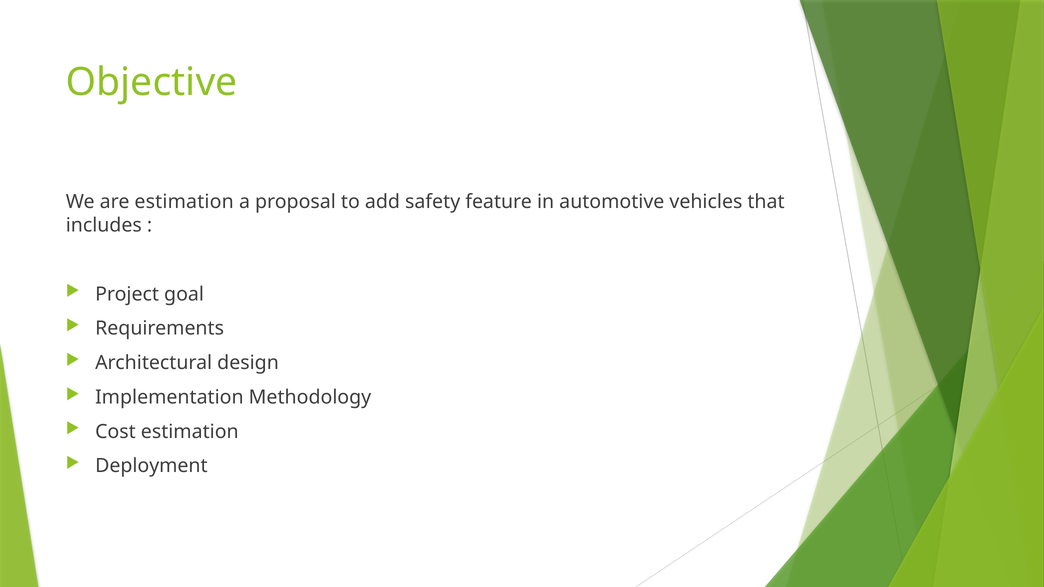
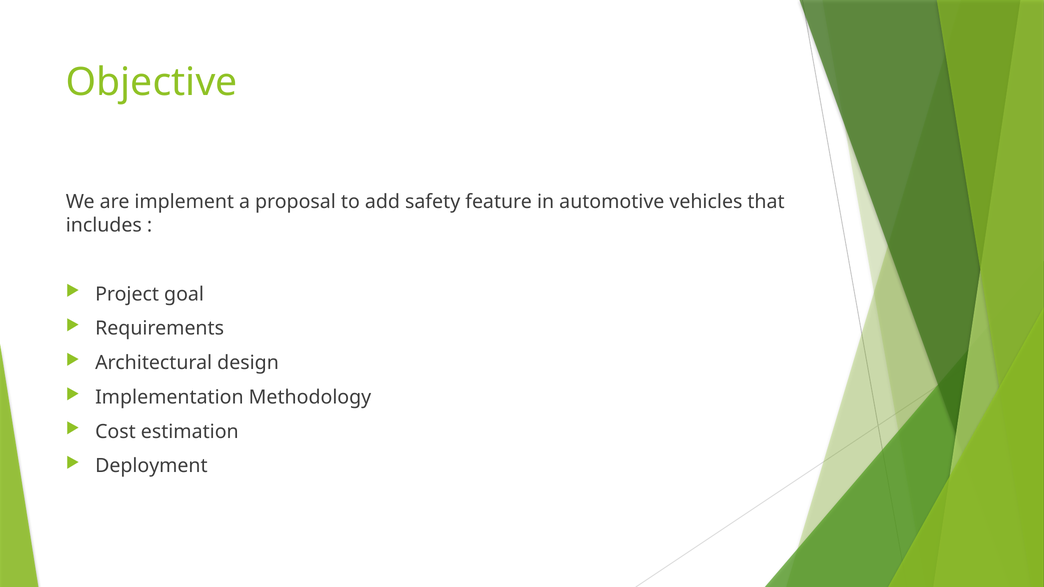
are estimation: estimation -> implement (184, 202)
